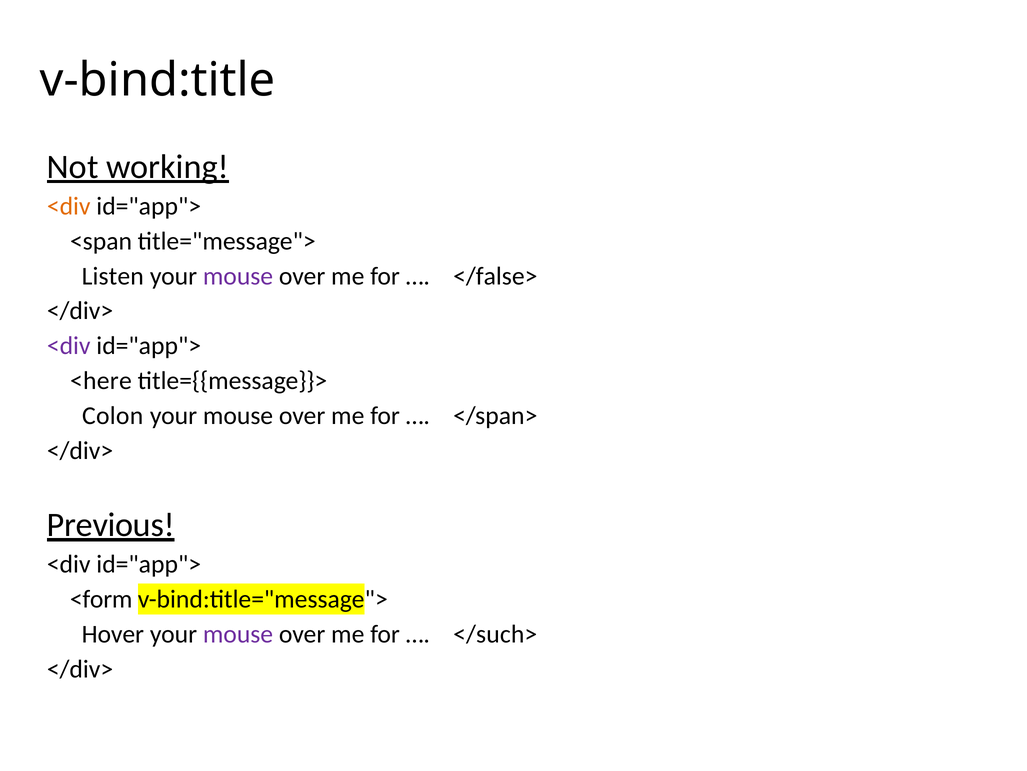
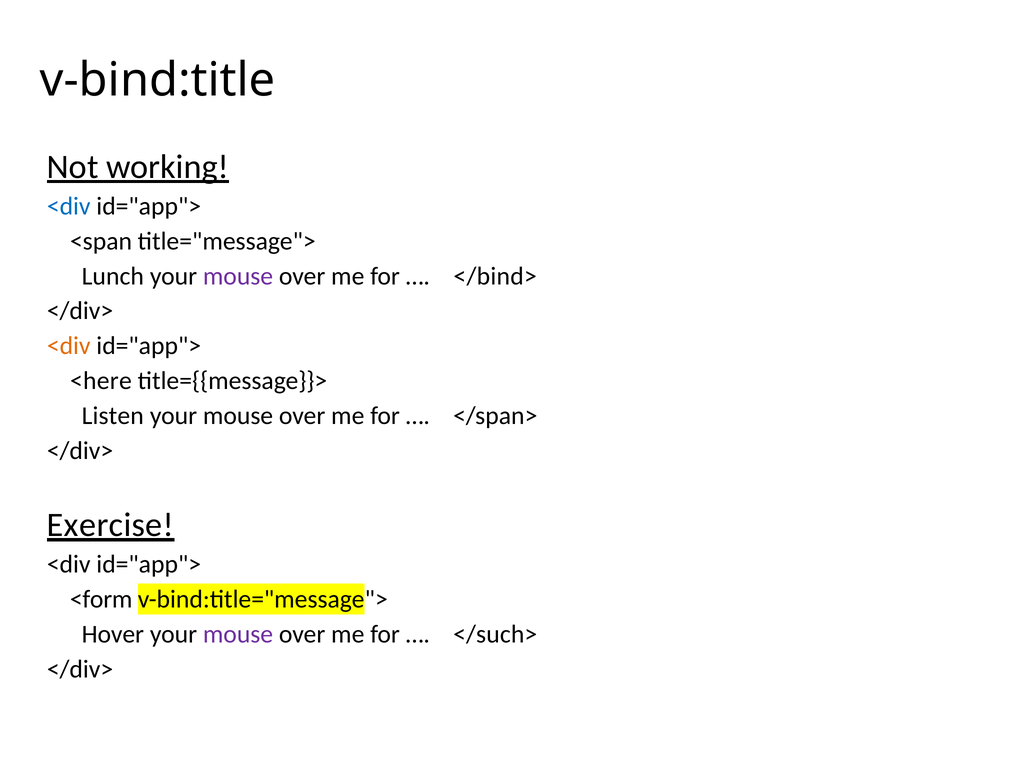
<div colour: orange -> blue (69, 206)
Listen: Listen -> Lunch (113, 276)
</false>: </false> -> </bind> (495, 276)
<div colour: purple -> orange (69, 346)
Colon: Colon -> Listen (113, 415)
Previous: Previous -> Exercise (110, 524)
